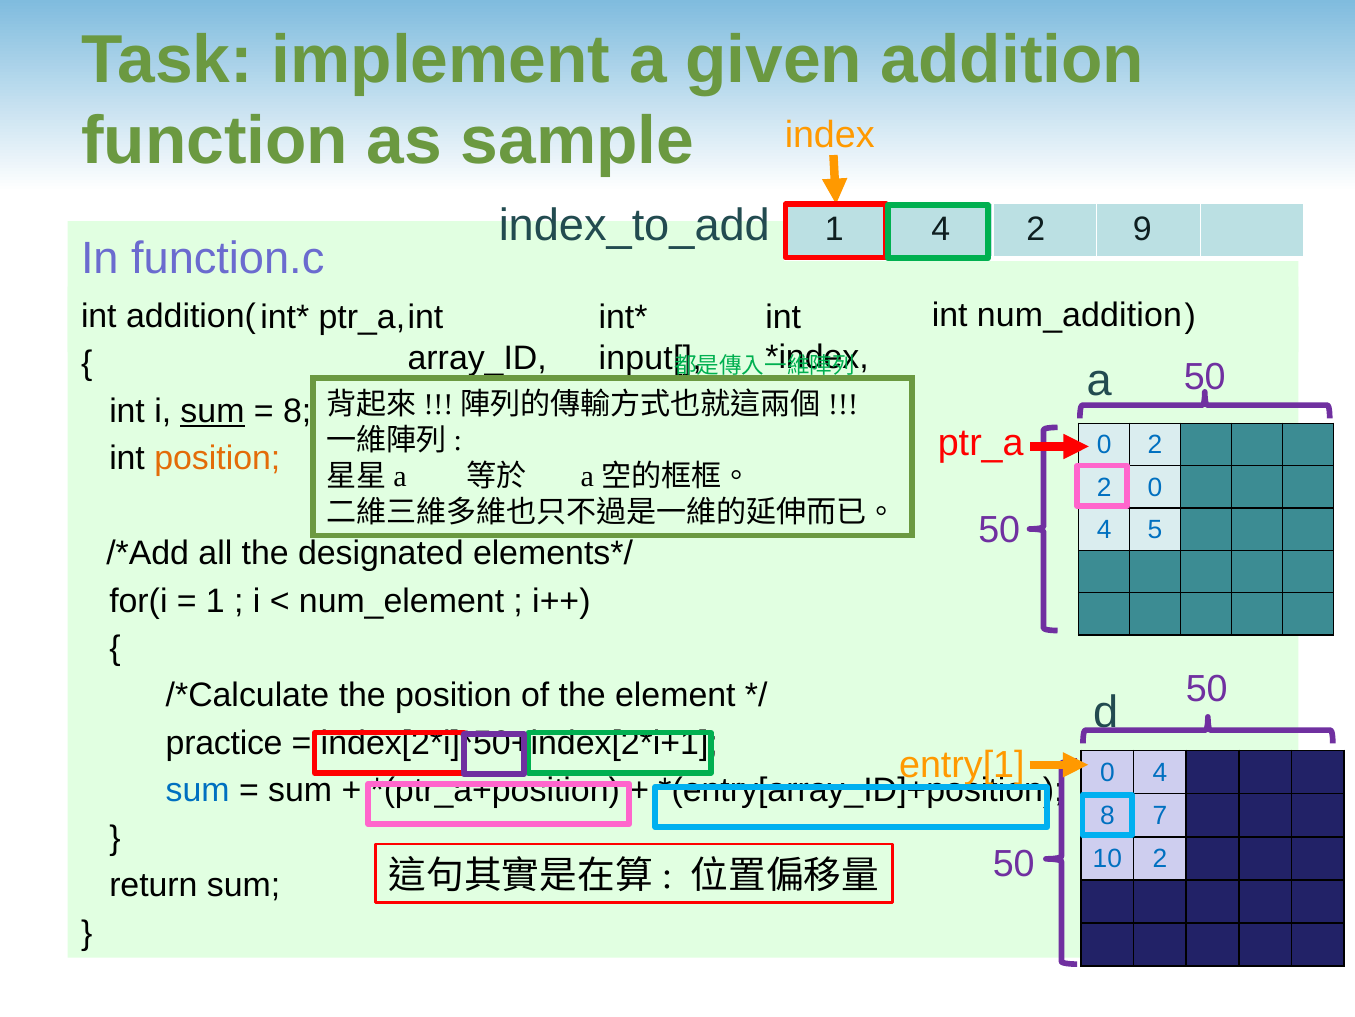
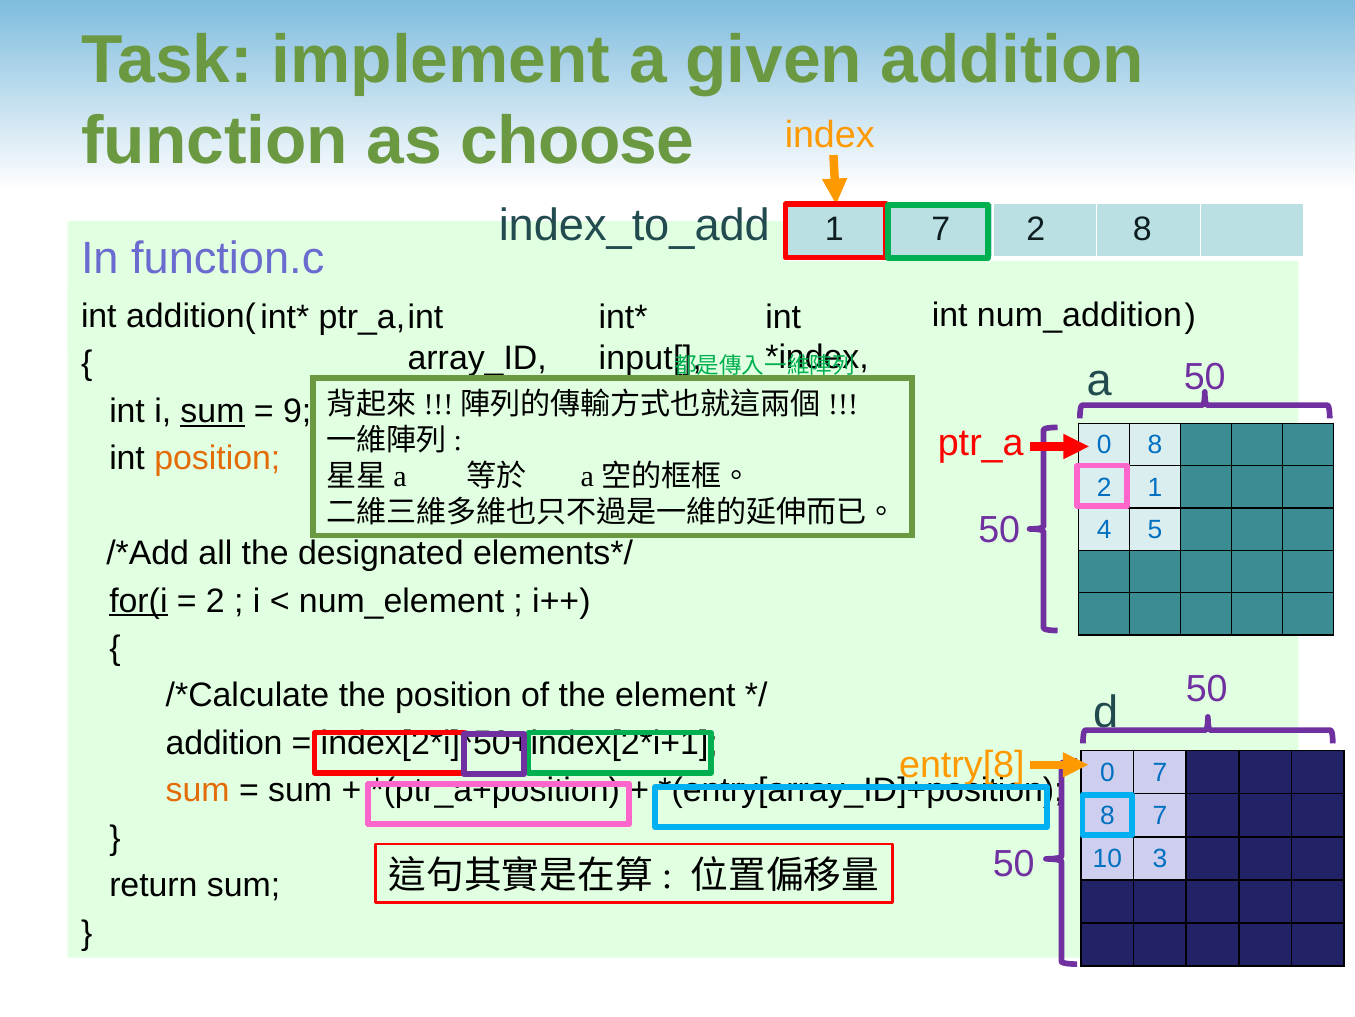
sample: sample -> choose (578, 141)
1 4: 4 -> 7 (941, 230)
2 9: 9 -> 8 (1142, 230)
8: 8 -> 9 (297, 411)
0 2: 2 -> 8 (1155, 445)
2 0: 0 -> 1 (1155, 487)
for(i underline: none -> present (138, 600)
1: 1 -> 2 (215, 600)
practice: practice -> addition (224, 743)
entry[1: entry[1 -> entry[8 (962, 764)
4: 4 -> 7 (1160, 772)
sum colour: blue -> orange (198, 790)
10 2: 2 -> 3 (1160, 858)
